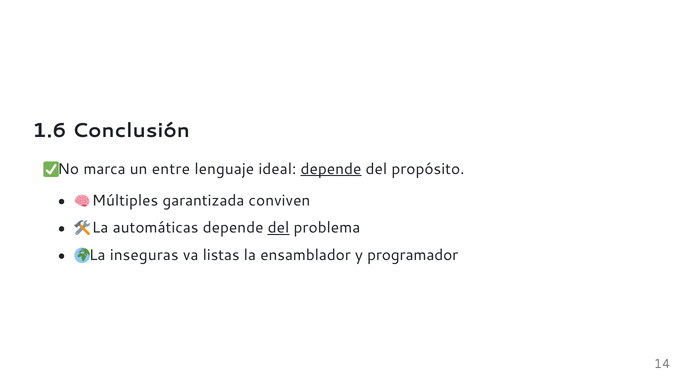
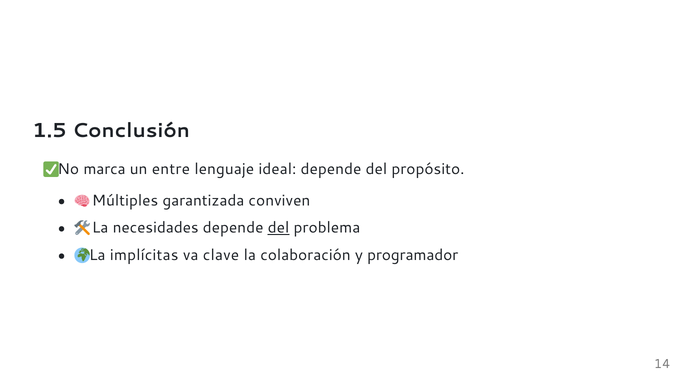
1.6: 1.6 -> 1.5 (49, 131)
depende underline: present -> none (331, 169)
automáticas: automáticas -> necesidades (156, 228)
inseguras: inseguras -> implícitas (144, 255)
listas: listas -> clave (221, 255)
ensamblador: ensamblador -> colaboración (306, 255)
